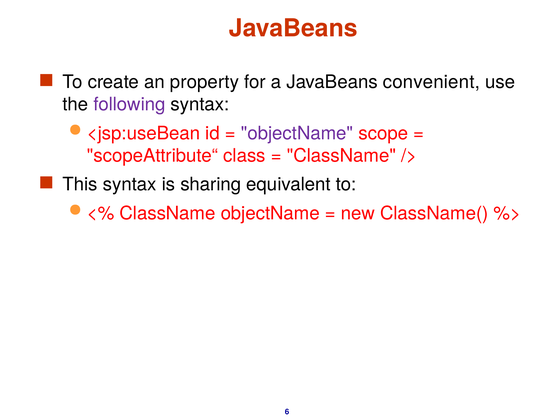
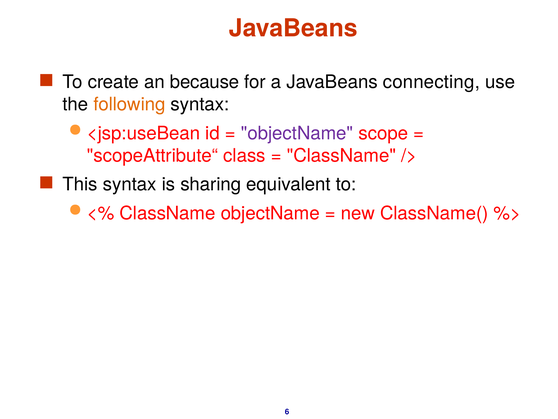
property: property -> because (205, 82)
convenient: convenient -> connecting (431, 82)
following colour: purple -> orange (129, 104)
